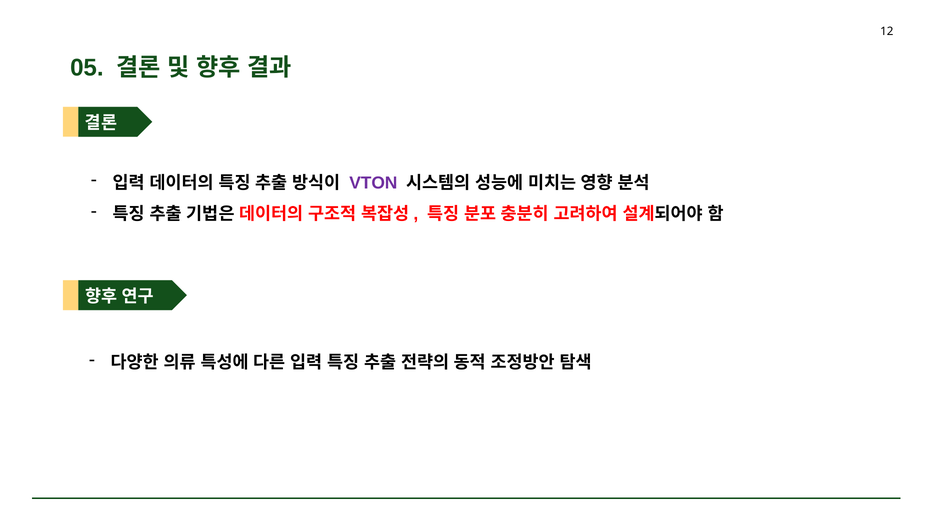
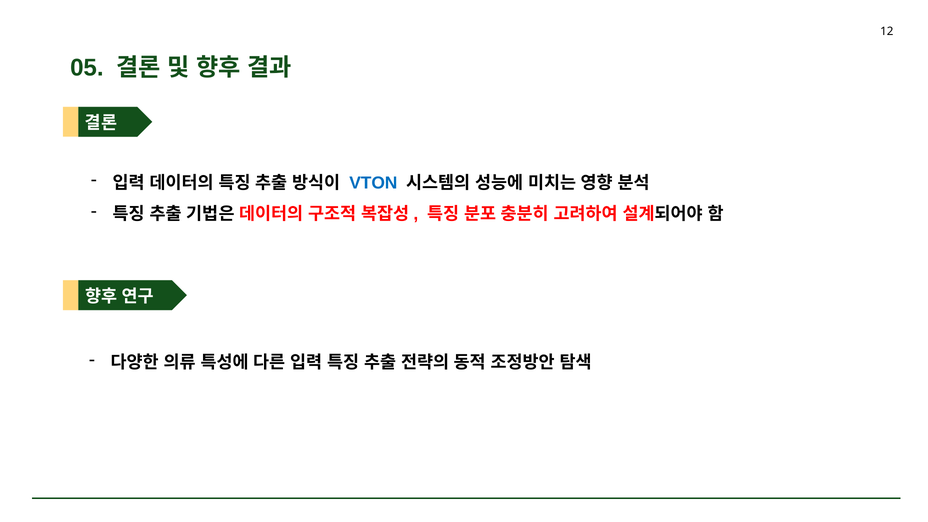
VTON colour: purple -> blue (373, 183)
